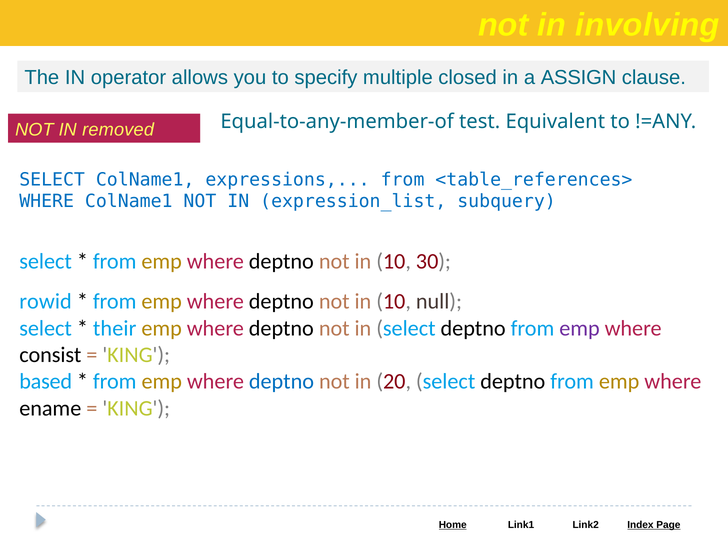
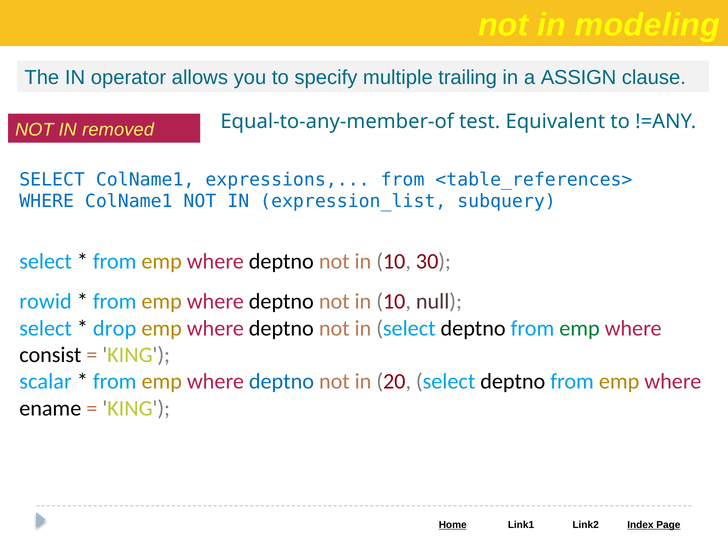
involving: involving -> modeling (648, 25)
closed: closed -> trailing (468, 78)
their: their -> drop (115, 328)
emp colour: purple -> green (579, 328)
based: based -> scalar (46, 382)
